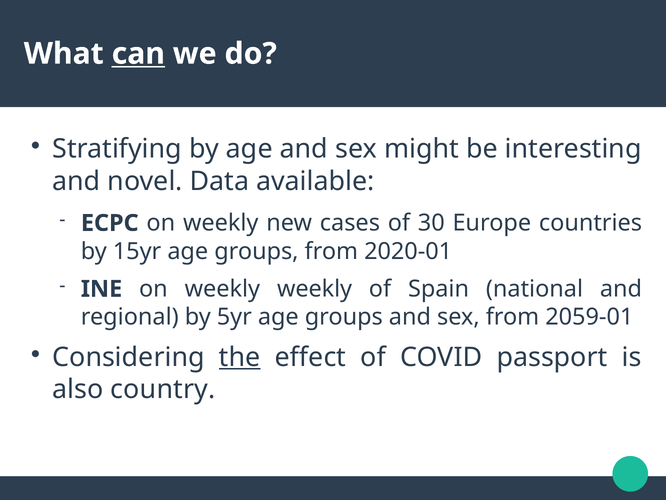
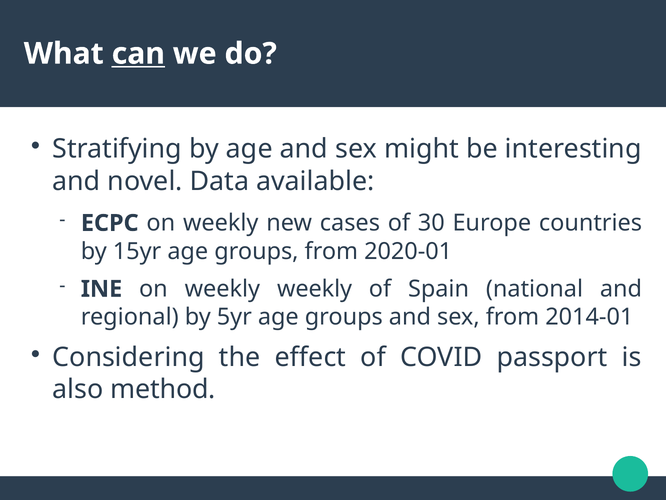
2059-01: 2059-01 -> 2014-01 (589, 317)
the underline: present -> none (240, 357)
country: country -> method (163, 389)
